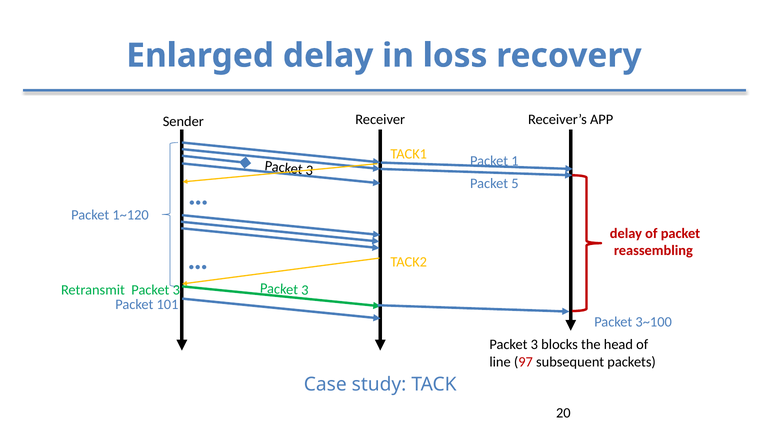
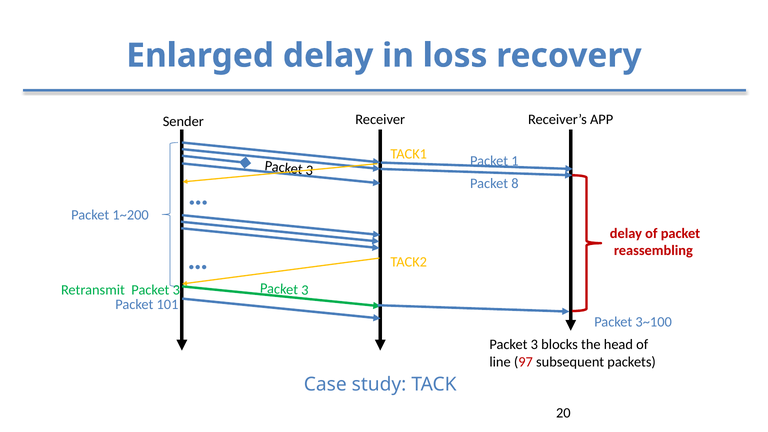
5: 5 -> 8 (515, 183)
1~120: 1~120 -> 1~200 (131, 215)
